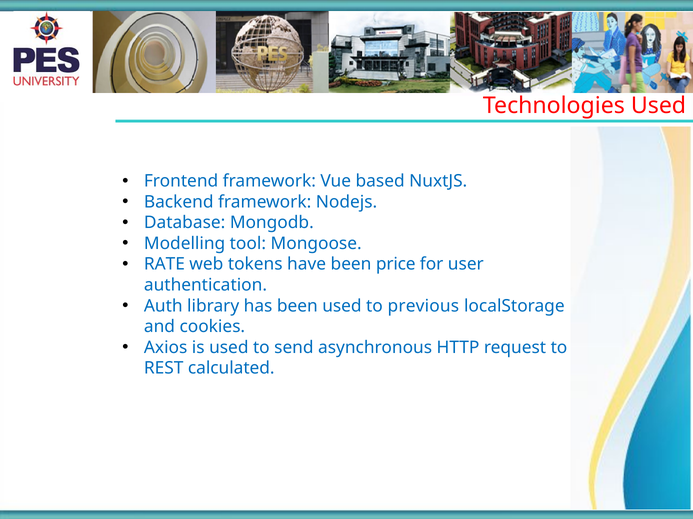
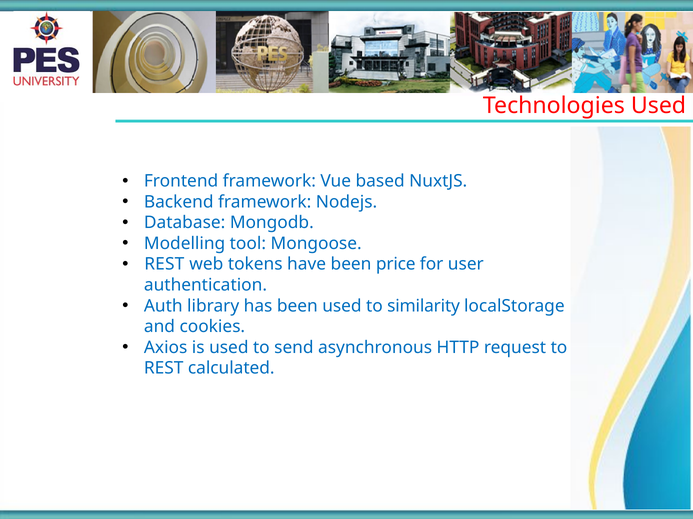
RATE: RATE -> REST (164, 265)
previous: previous -> similarity (424, 306)
